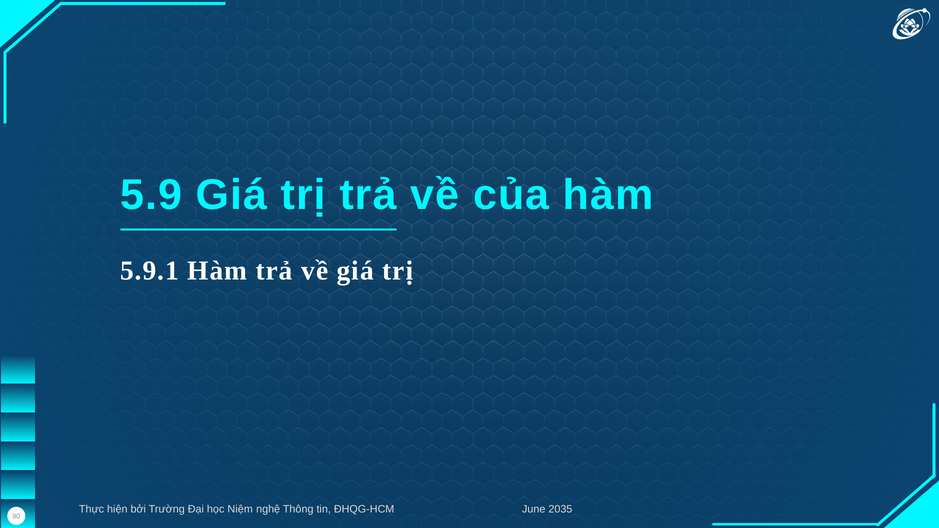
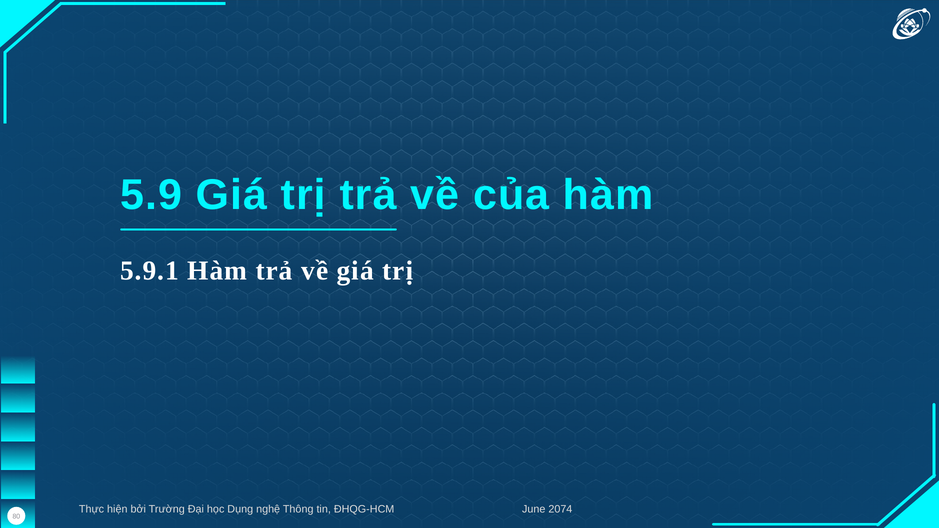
Niệm: Niệm -> Dụng (240, 509)
2035: 2035 -> 2074 (560, 509)
